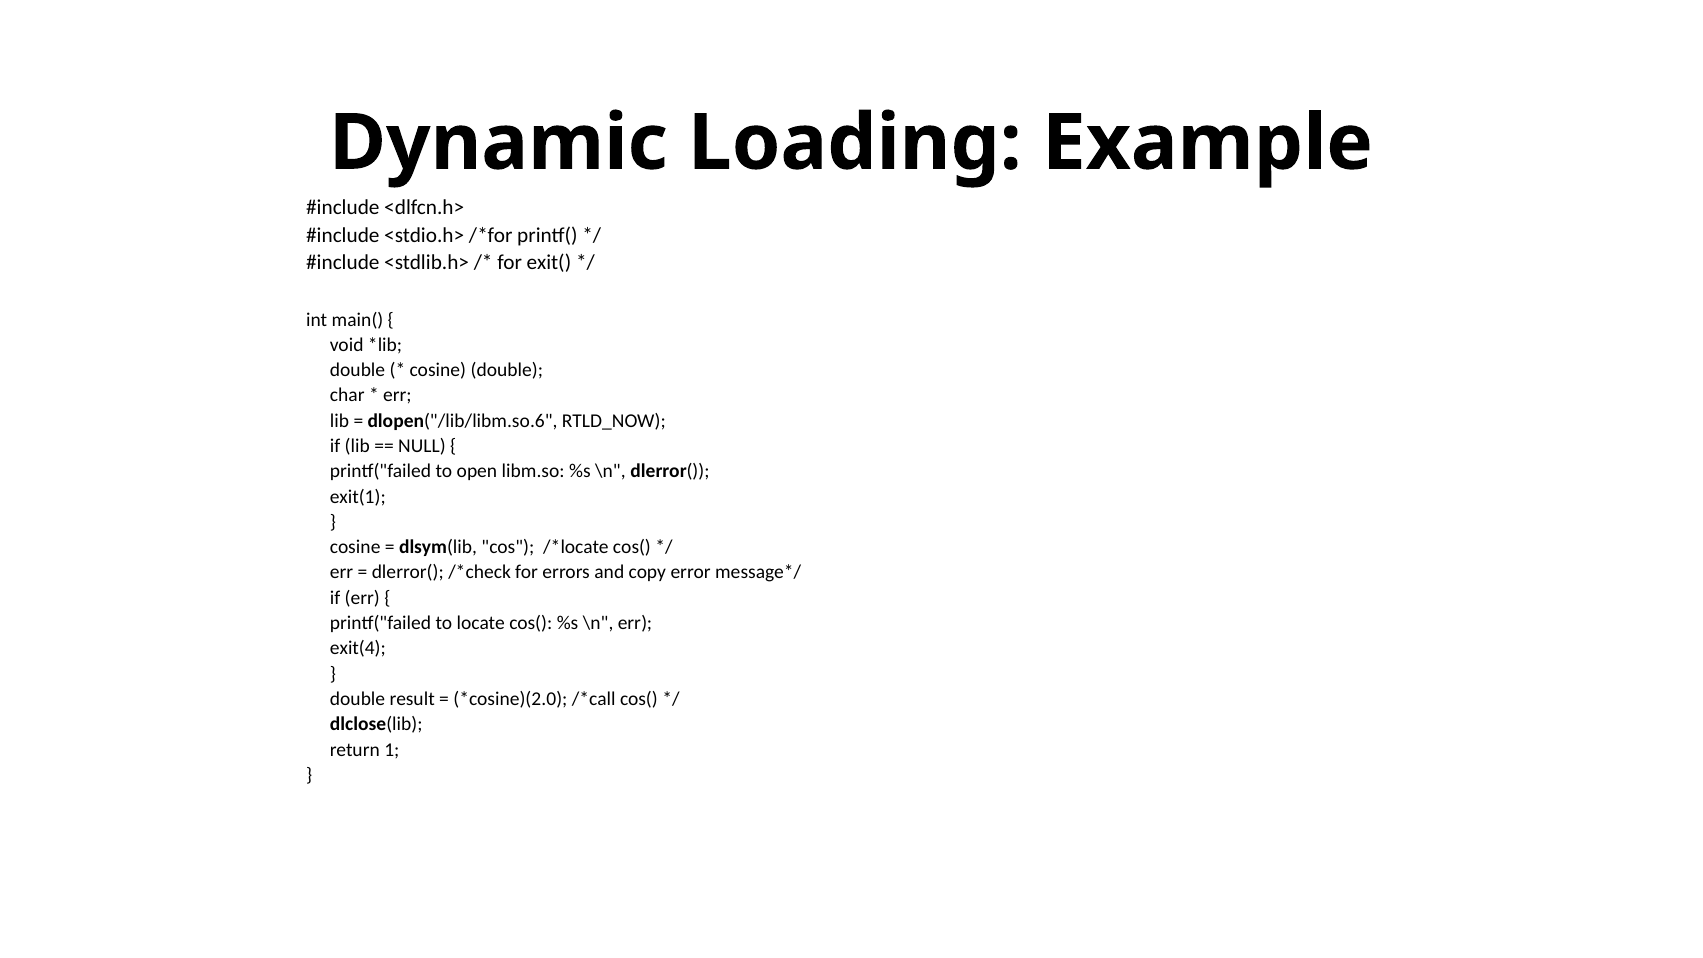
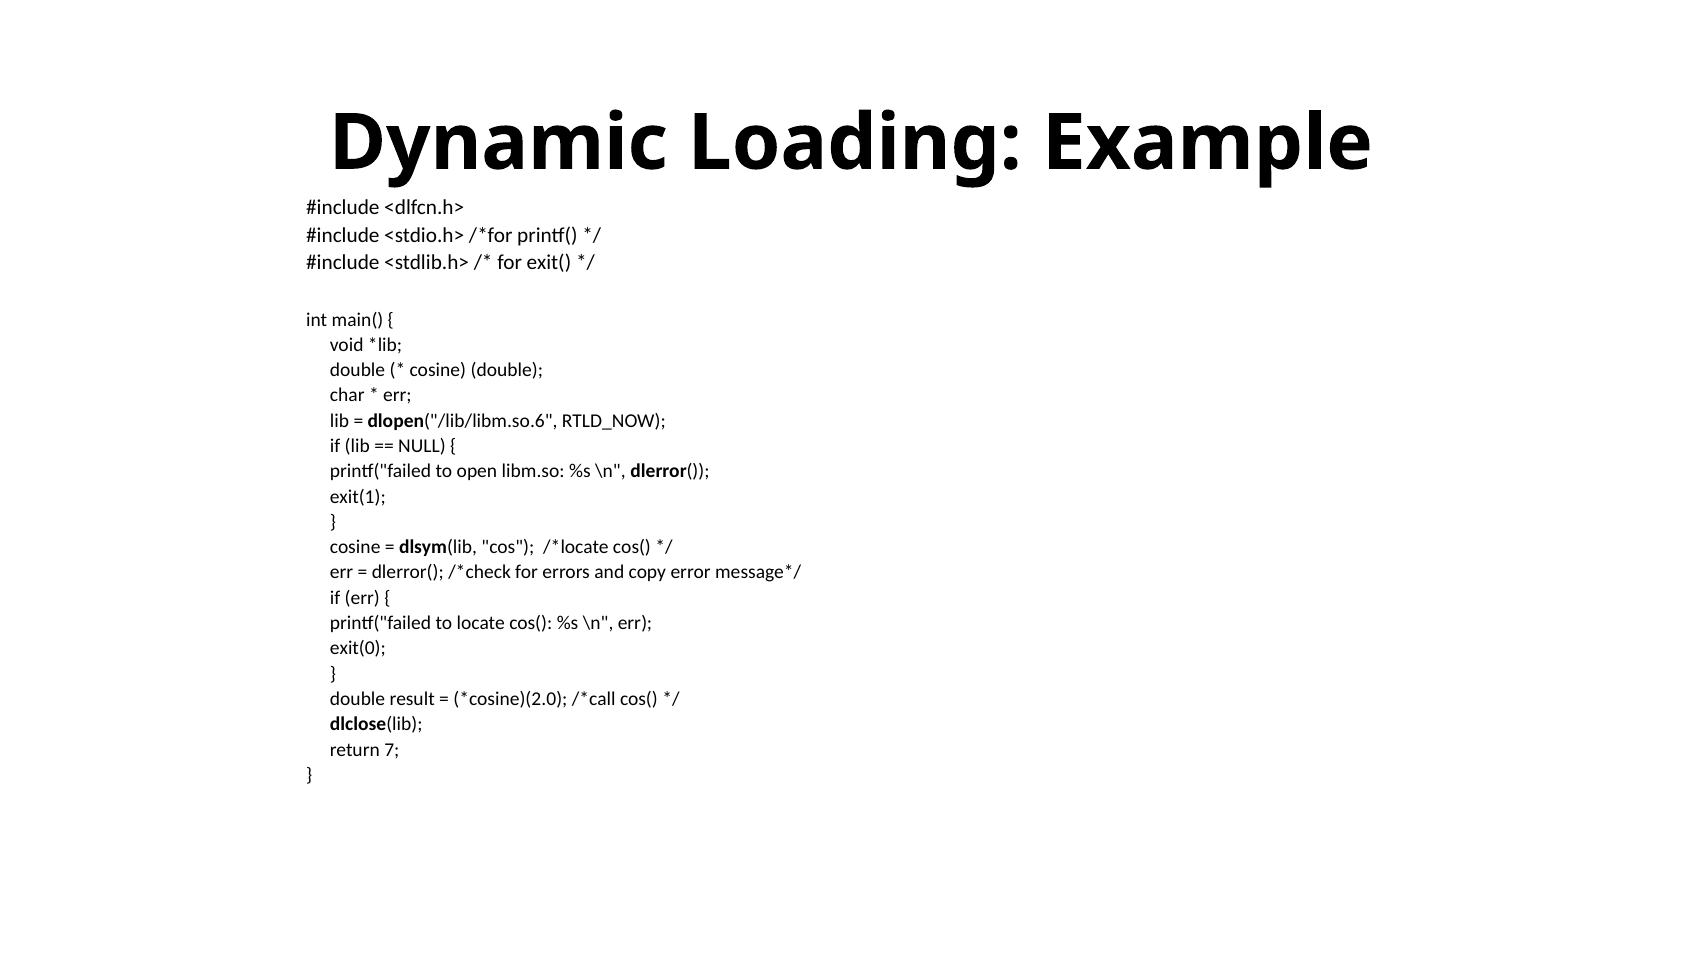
exit(4: exit(4 -> exit(0 (358, 648)
1: 1 -> 7 (392, 750)
